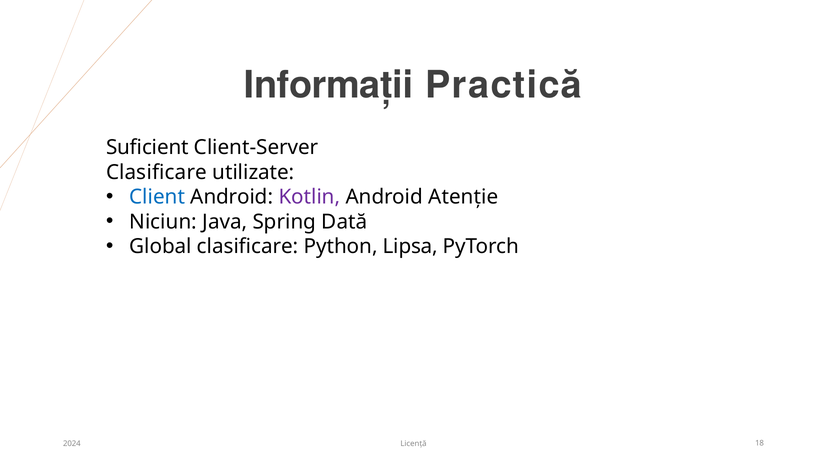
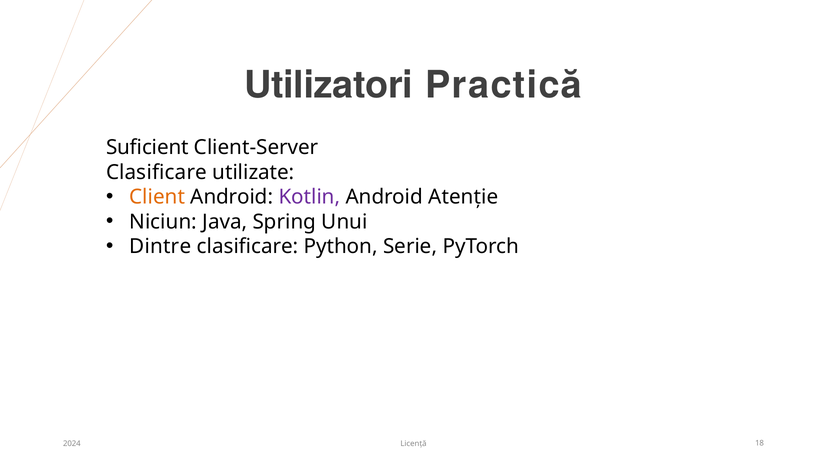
Informații: Informații -> Utilizatori (328, 85)
Client colour: blue -> orange (157, 197)
Dată: Dată -> Unui (344, 222)
Global: Global -> Dintre (160, 247)
Lipsa: Lipsa -> Serie (410, 247)
